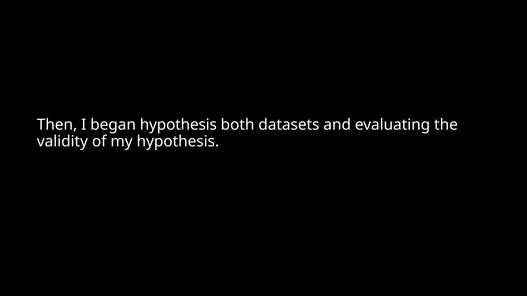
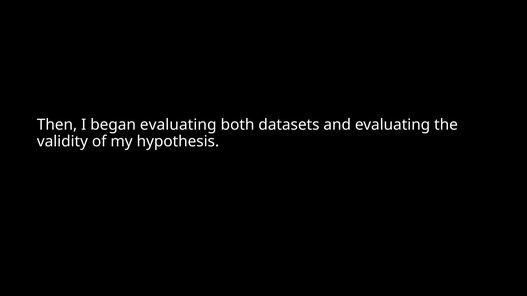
began hypothesis: hypothesis -> evaluating (178, 125)
